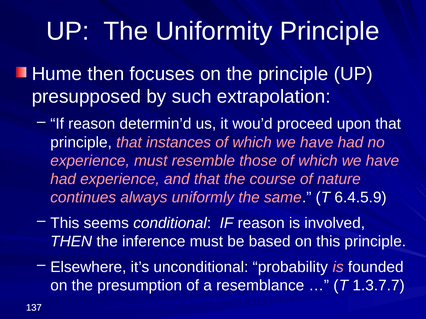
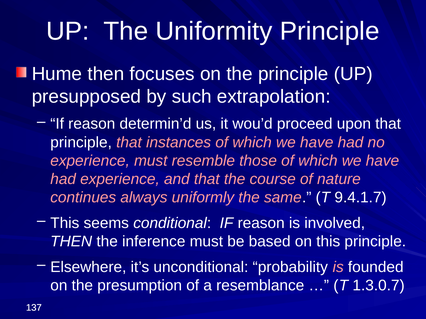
6.4.5.9: 6.4.5.9 -> 9.4.1.7 (361, 198)
1.3.7.7: 1.3.7.7 -> 1.3.0.7 (379, 286)
